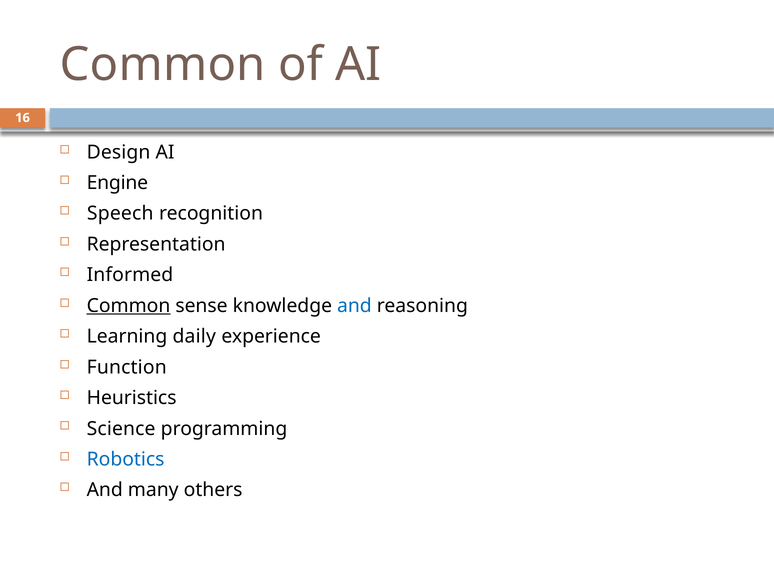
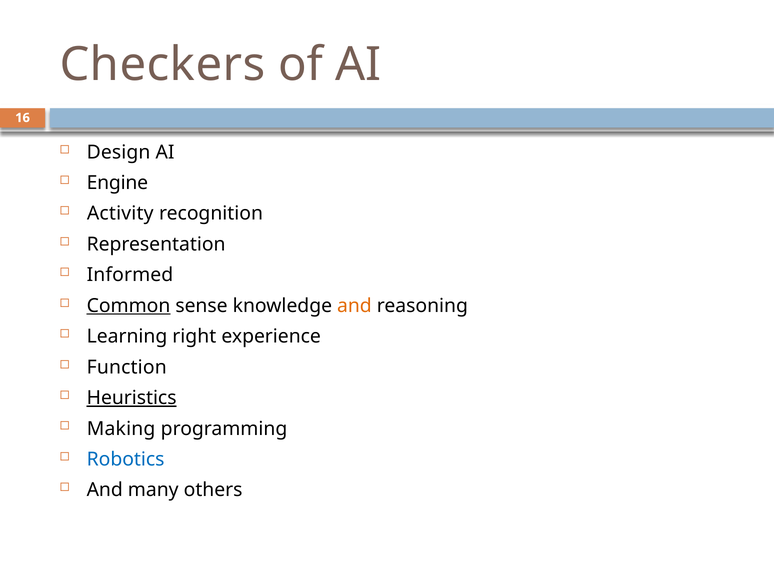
Common: Common -> Checkers (163, 65)
Speech: Speech -> Activity (120, 214)
and colour: blue -> orange (354, 306)
daily: daily -> right (194, 337)
Heuristics underline: none -> present (132, 398)
Science: Science -> Making (121, 429)
